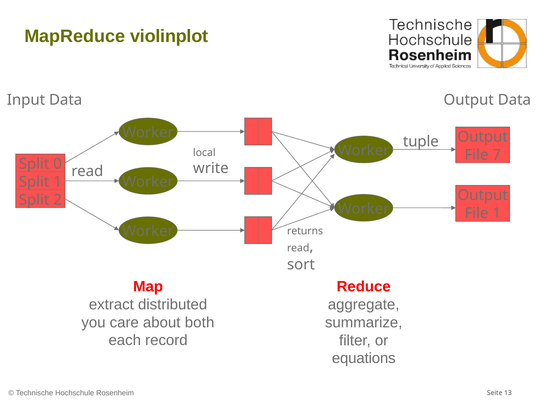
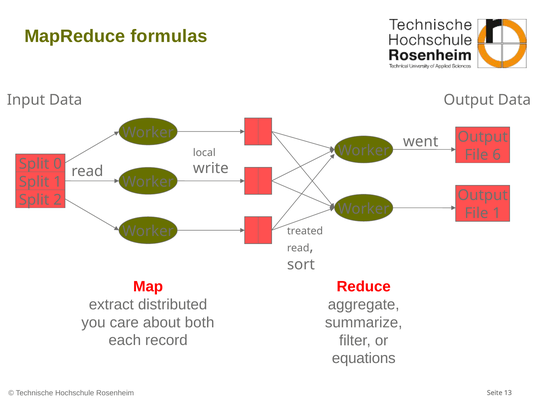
violinplot: violinplot -> formulas (169, 36)
tuple: tuple -> went (421, 142)
7: 7 -> 6 (497, 155)
returns: returns -> treated (305, 231)
